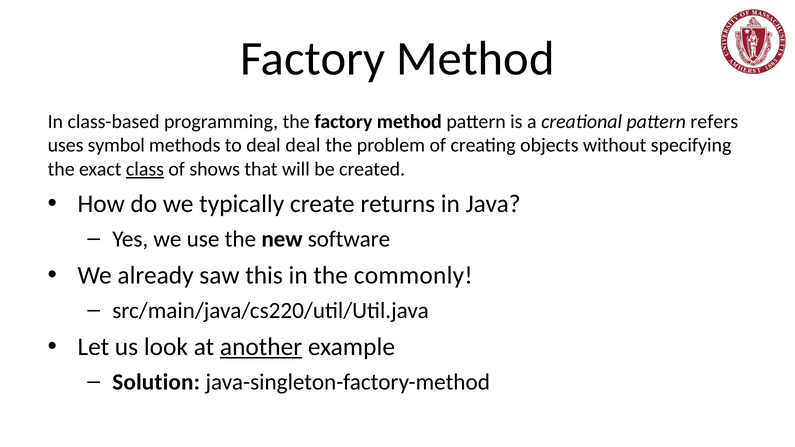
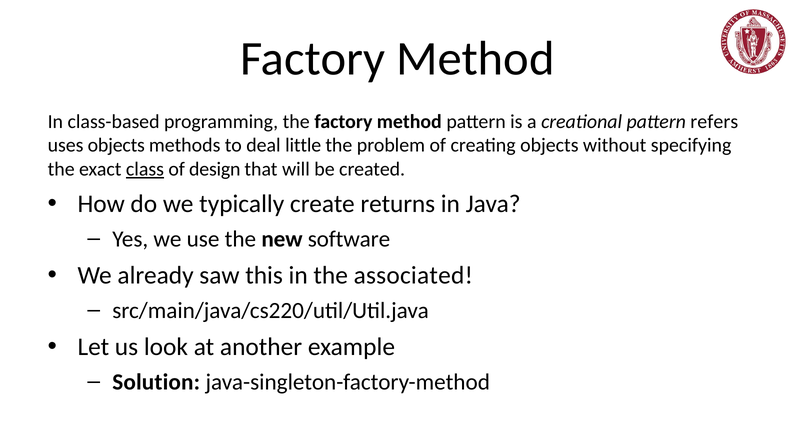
uses symbol: symbol -> objects (116, 145)
deal deal: deal -> little (303, 145)
shows: shows -> design (215, 169)
commonly: commonly -> associated (413, 276)
another underline: present -> none (261, 347)
